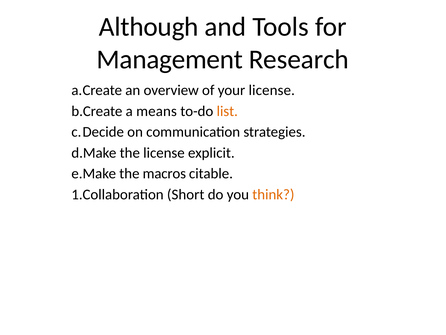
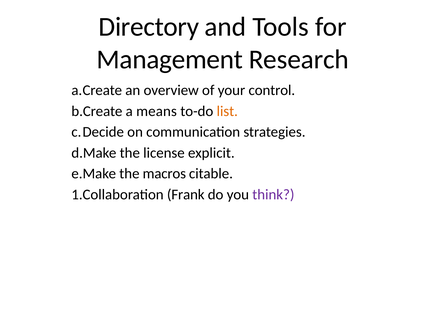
Although: Although -> Directory (149, 27)
your license: license -> control (272, 90)
Short: Short -> Frank (186, 194)
think colour: orange -> purple (273, 194)
